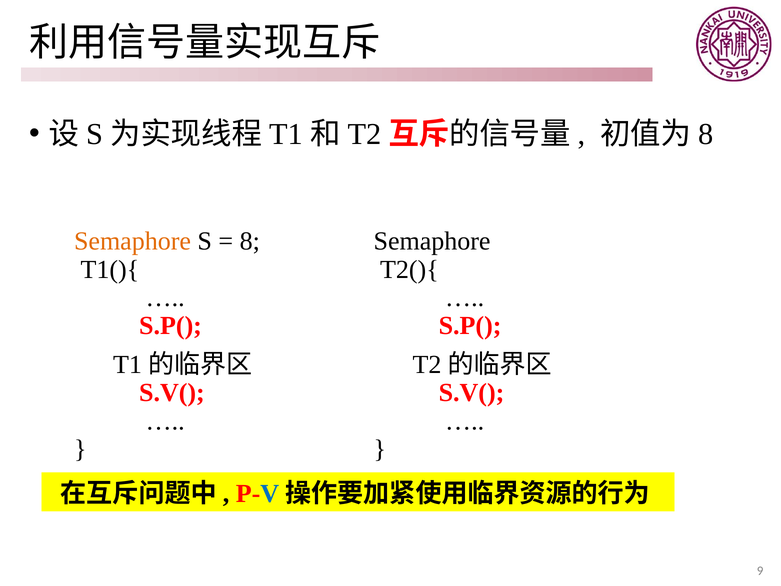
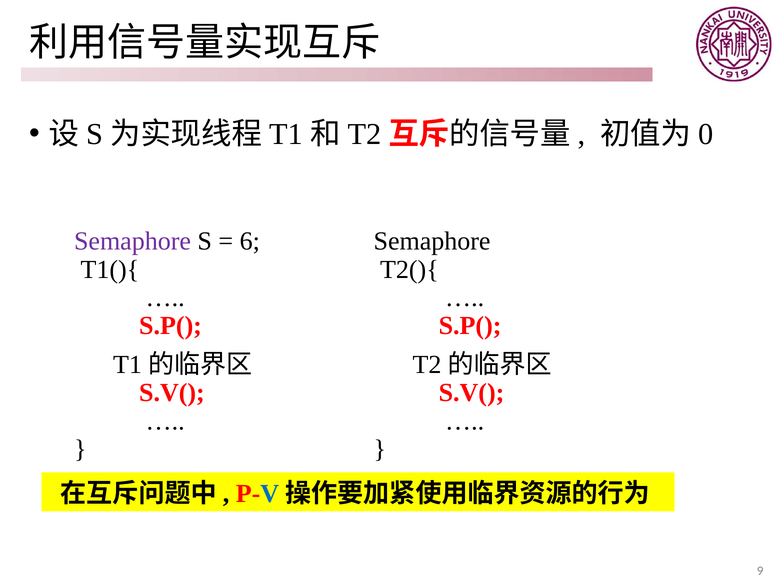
8: 8 -> 0 (706, 134)
Semaphore colour: orange -> purple (132, 241)
8: 8 -> 6 (250, 241)
